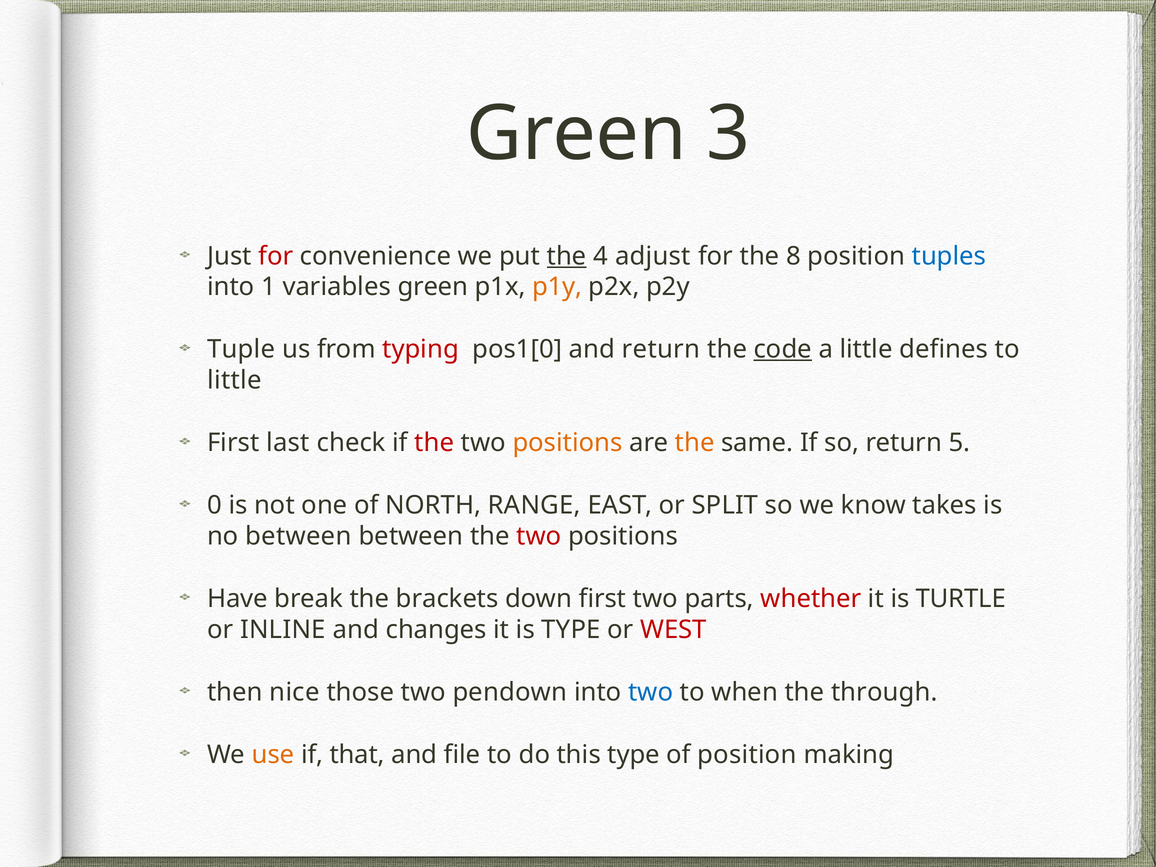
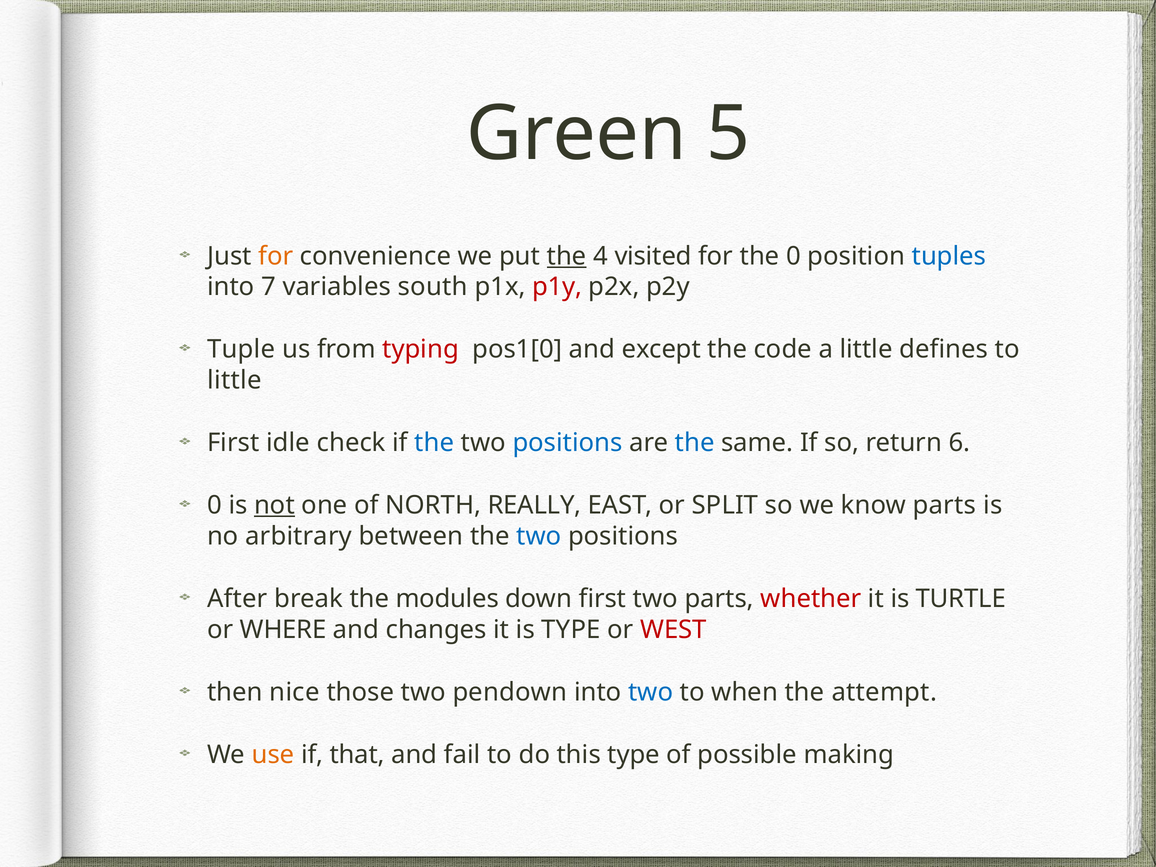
3: 3 -> 5 (728, 134)
for colour: red -> orange (276, 256)
adjust: adjust -> visited (653, 256)
the 8: 8 -> 0 (793, 256)
1: 1 -> 7 (269, 287)
variables green: green -> south (433, 287)
p1y colour: orange -> red (557, 287)
and return: return -> except (661, 349)
code underline: present -> none (783, 349)
last: last -> idle (288, 443)
the colour: red -> blue (434, 443)
positions colour: orange -> blue (567, 443)
the colour: orange -> blue (695, 443)
5: 5 -> 6 (959, 443)
not underline: none -> present (274, 505)
RANGE: RANGE -> REALLY (535, 505)
know takes: takes -> parts (944, 505)
no between: between -> arbitrary (299, 536)
two colour: red -> blue (539, 536)
Have: Have -> After (237, 599)
brackets: brackets -> modules (447, 599)
INLINE: INLINE -> WHERE (283, 630)
through: through -> attempt (884, 692)
file: file -> fail (462, 755)
of position: position -> possible (747, 755)
